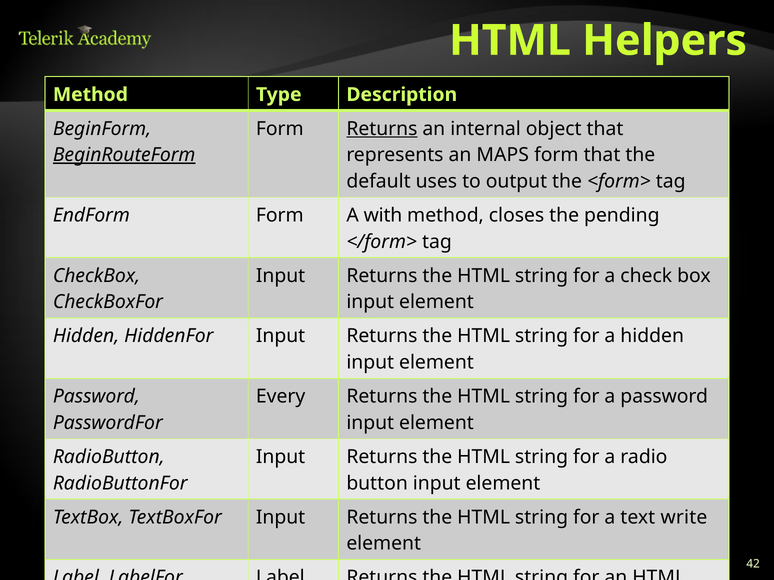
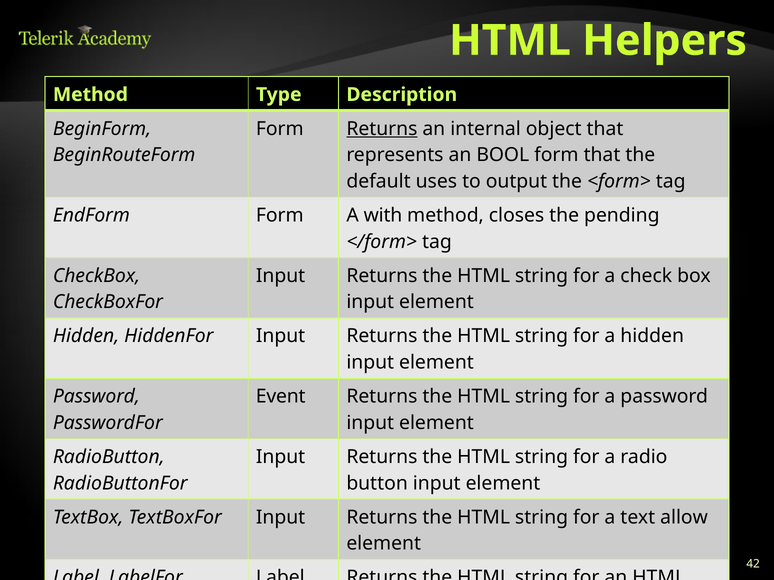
BeginRouteForm underline: present -> none (124, 155)
MAPS: MAPS -> BOOL (503, 155)
Every: Every -> Event (281, 397)
write: write -> allow (684, 518)
